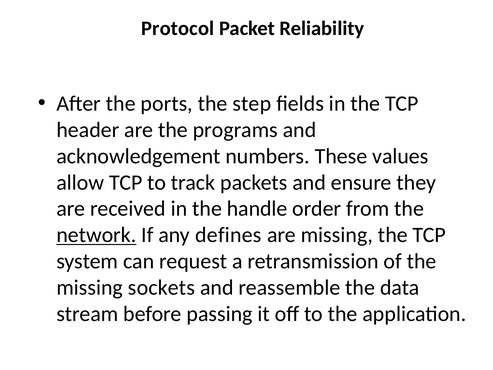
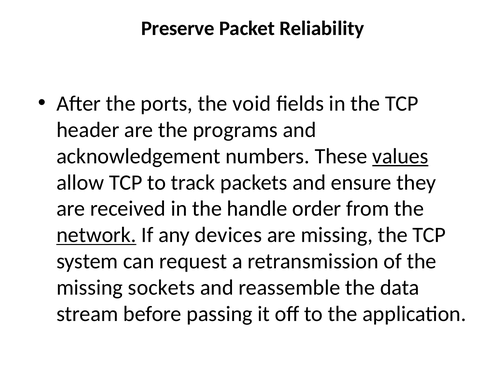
Protocol: Protocol -> Preserve (178, 29)
step: step -> void (252, 103)
values underline: none -> present (400, 156)
defines: defines -> devices (228, 235)
